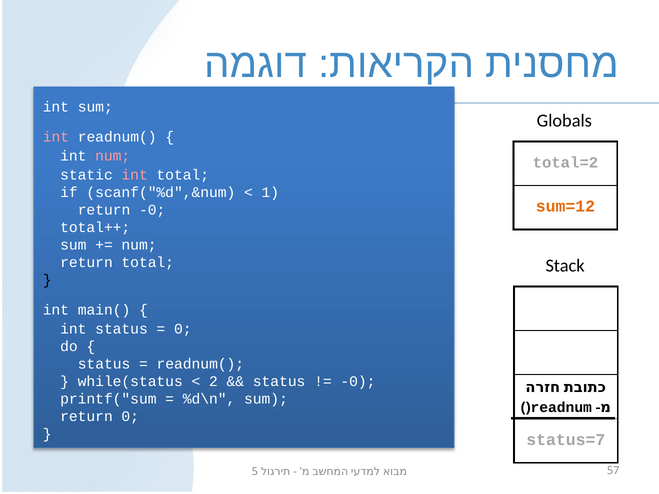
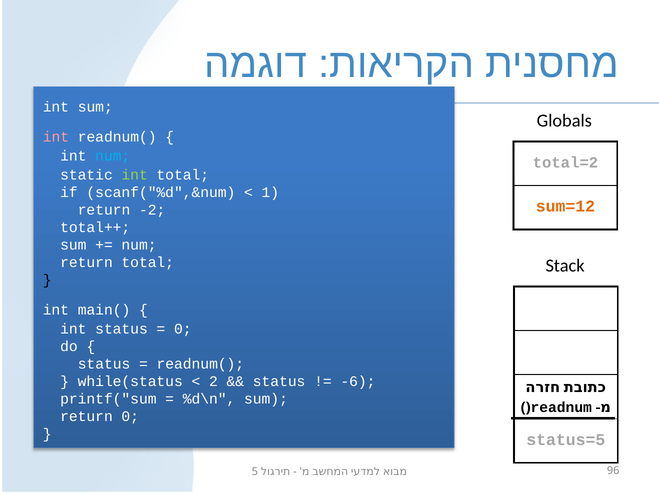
num colour: pink -> light blue (113, 156)
int colour: pink -> light green (135, 175)
return -0: -0 -> -2 (152, 210)
-0: -0 -> -6 (358, 382)
status=7: status=7 -> status=5 (566, 440)
57: 57 -> 96 (613, 471)
